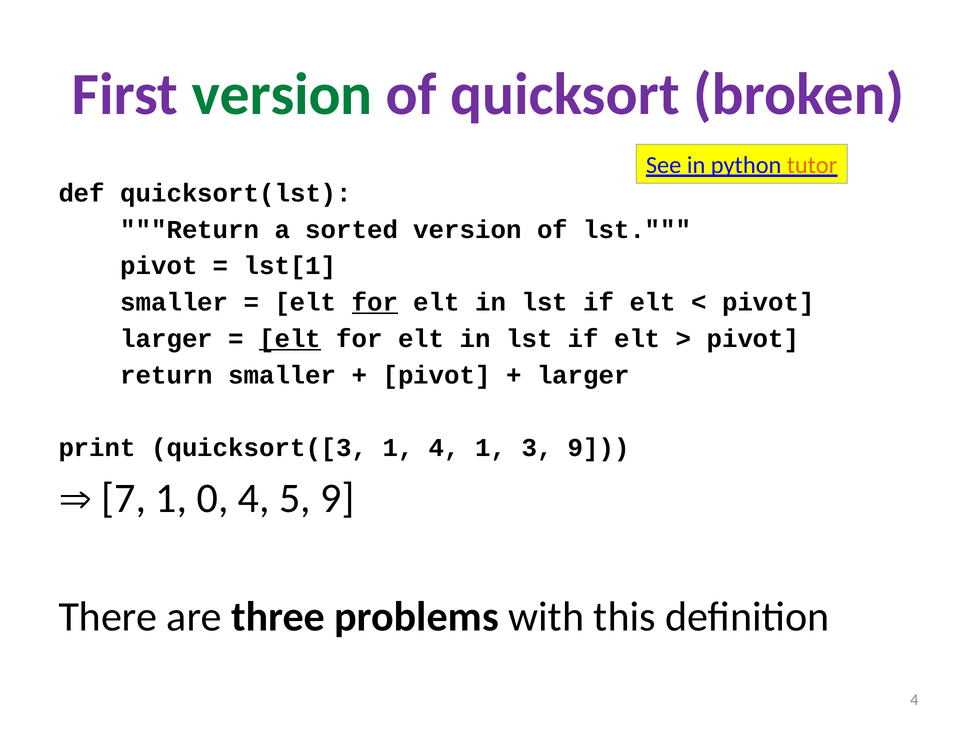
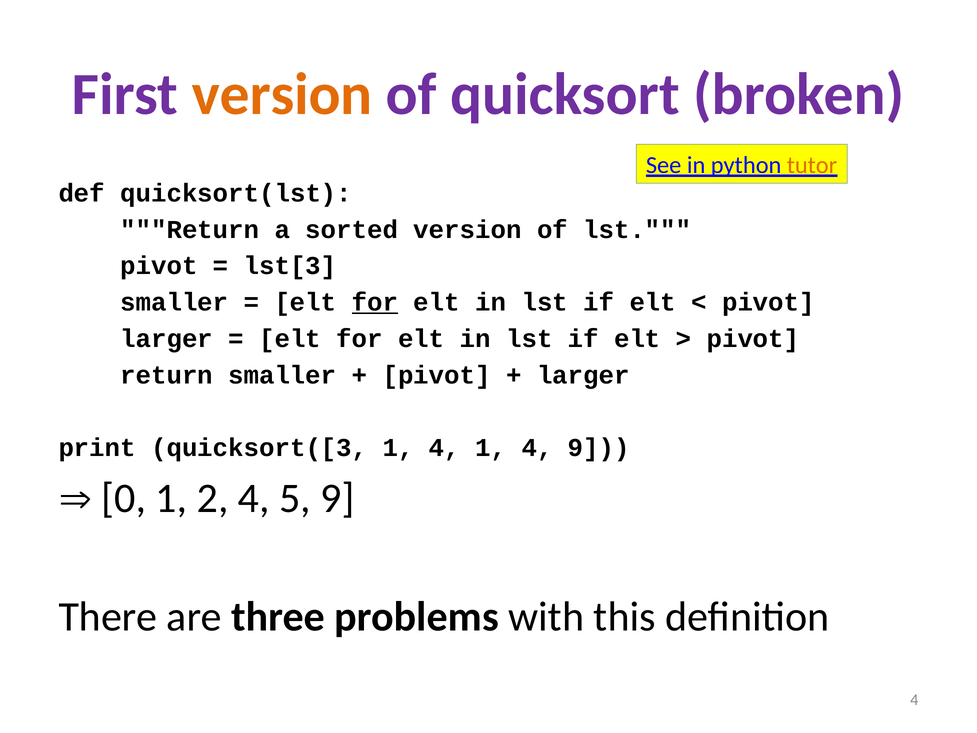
version colour: green -> orange (282, 95)
lst[1: lst[1 -> lst[3 (290, 266)
elt underline: present -> none (290, 339)
4 1 3: 3 -> 4 (537, 448)
7: 7 -> 0 (124, 498)
0: 0 -> 2 (213, 498)
